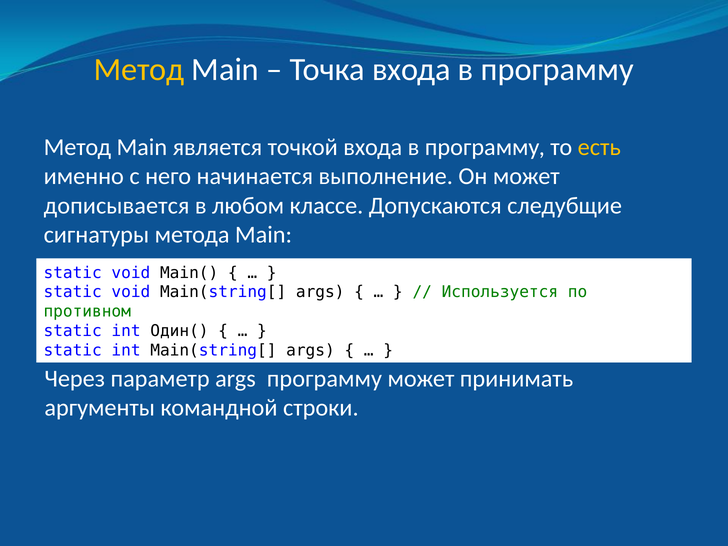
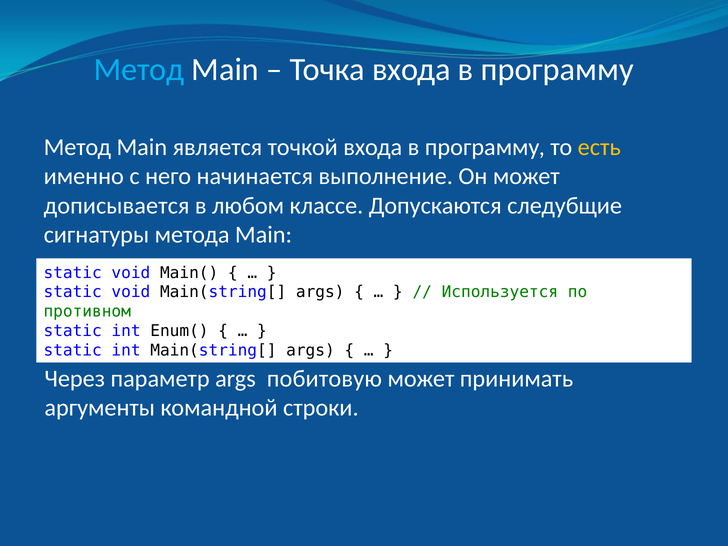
Метод colour: yellow -> light blue (139, 70)
Один(: Один( -> Enum( (179, 331)
args программу: программу -> побитовую (324, 379)
